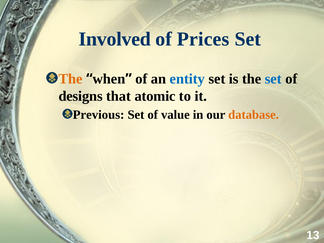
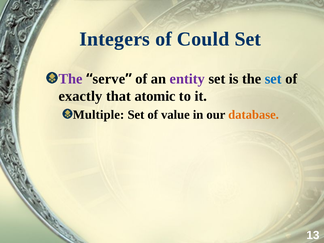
Involved: Involved -> Integers (115, 39)
Prices: Prices -> Could (203, 39)
The colour: orange -> purple (71, 79)
when: when -> serve (109, 79)
entity colour: blue -> purple (187, 79)
designs: designs -> exactly (81, 96)
Previous: Previous -> Multiple (99, 115)
